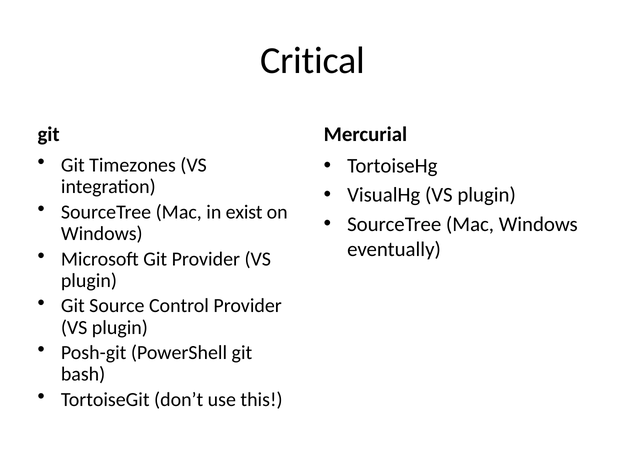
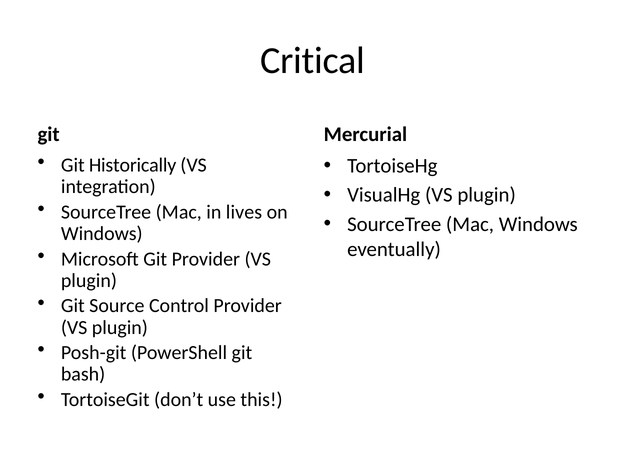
Timezones: Timezones -> Historically (133, 165)
exist: exist -> lives (244, 212)
